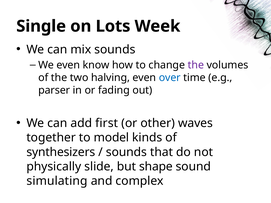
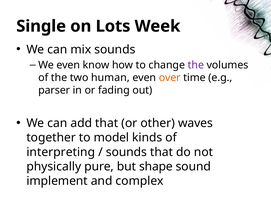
halving: halving -> human (110, 78)
over colour: blue -> orange (170, 78)
add first: first -> that (107, 123)
synthesizers: synthesizers -> interpreting (61, 152)
slide: slide -> pure (99, 167)
simulating: simulating -> implement (57, 181)
